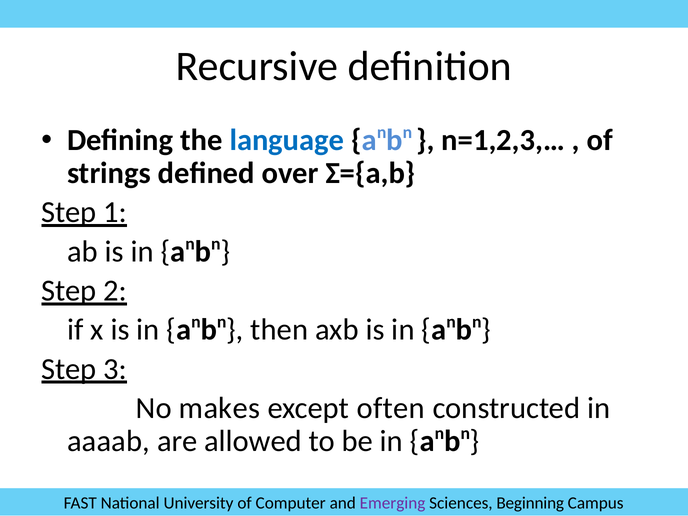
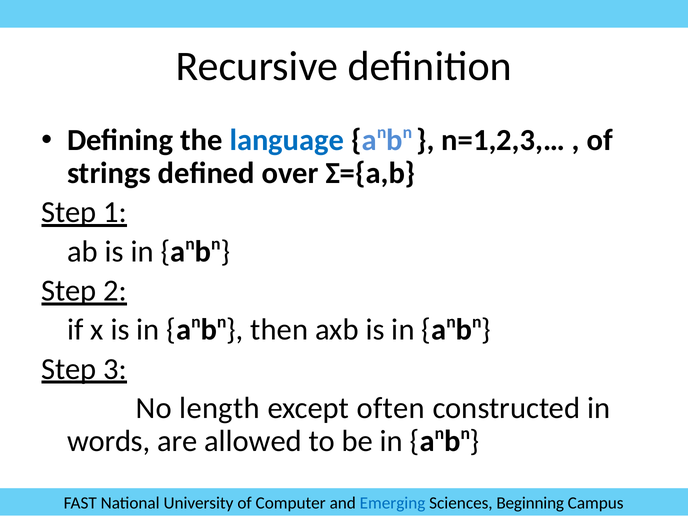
makes: makes -> length (219, 408)
aaaab: aaaab -> words (109, 441)
Emerging colour: purple -> blue (393, 503)
